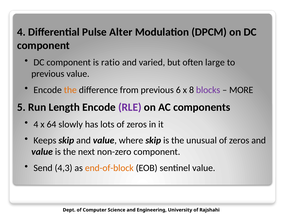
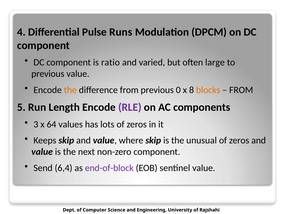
Alter: Alter -> Runs (121, 32)
6: 6 -> 0 (178, 90)
blocks colour: purple -> orange (208, 90)
MORE: MORE -> FROM (241, 90)
4: 4 -> 3 (36, 124)
slowly: slowly -> values (71, 124)
4,3: 4,3 -> 6,4 (64, 168)
end-of-block colour: orange -> purple (109, 168)
